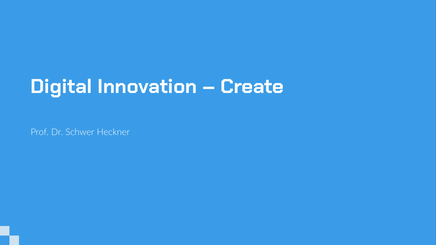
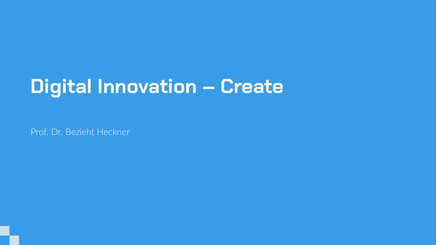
Schwer: Schwer -> Bezieht (80, 132)
